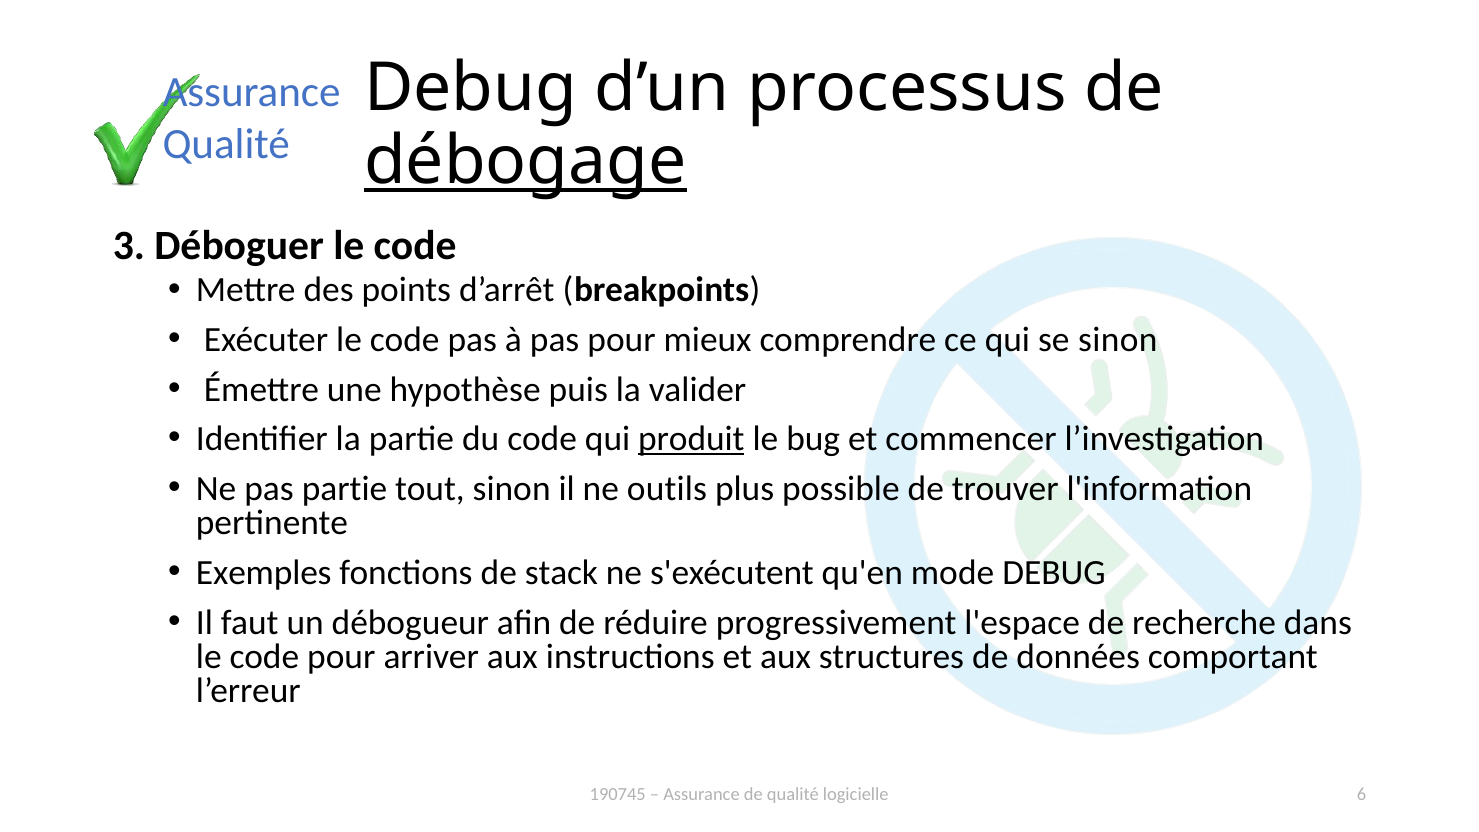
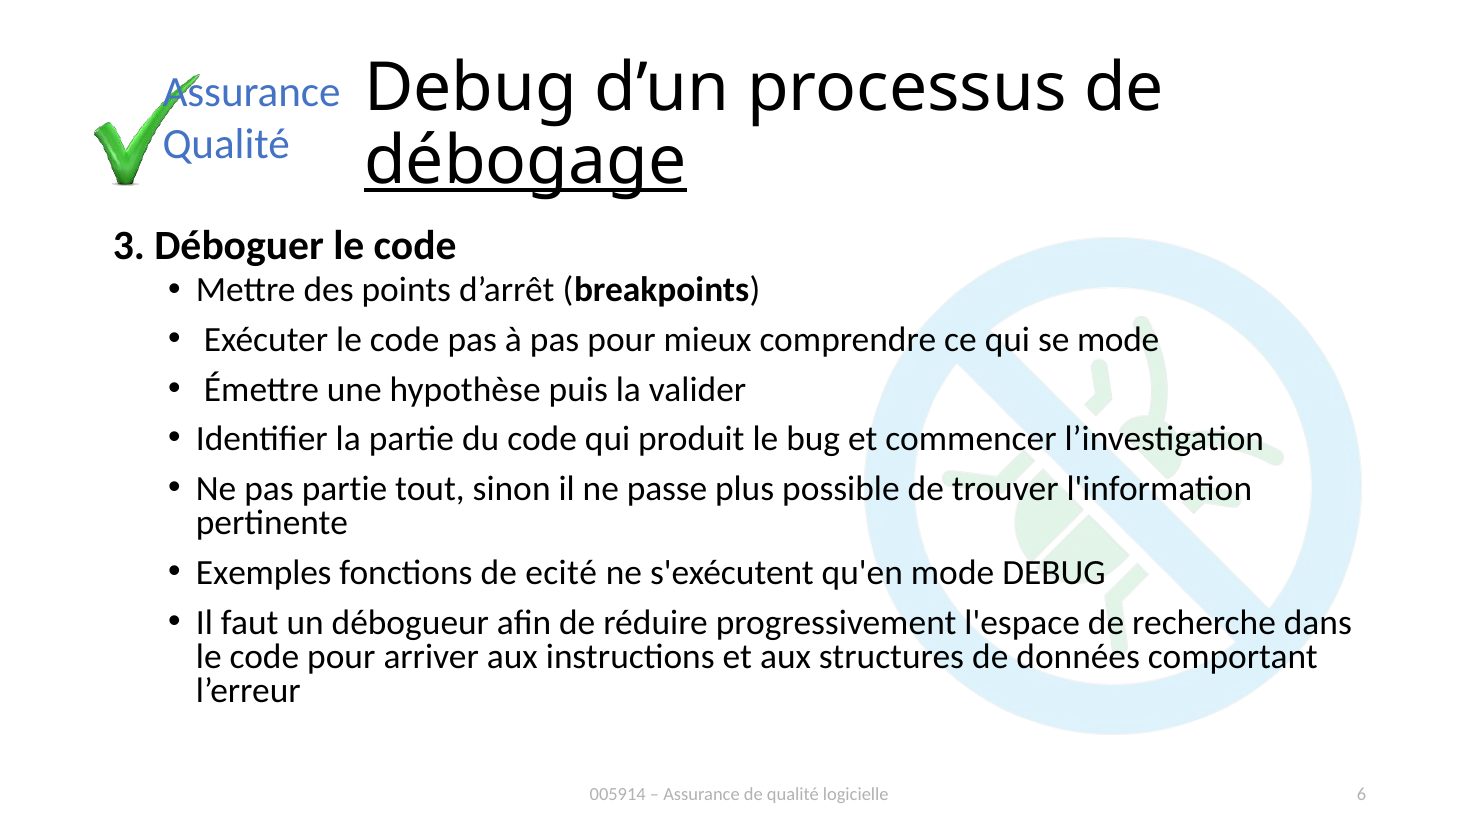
se sinon: sinon -> mode (1118, 340)
produit underline: present -> none (691, 439)
outils: outils -> passe (667, 489)
stack: stack -> ecité (561, 573)
190745: 190745 -> 005914 (618, 794)
